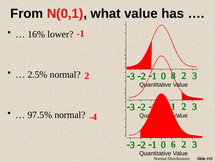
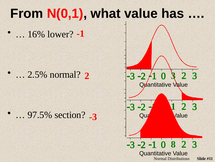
-2 8: 8 -> 3 (173, 75)
97.5% normal: normal -> section (70, 114)
-4: -4 -> -3 (93, 116)
6: 6 -> 8 (173, 144)
